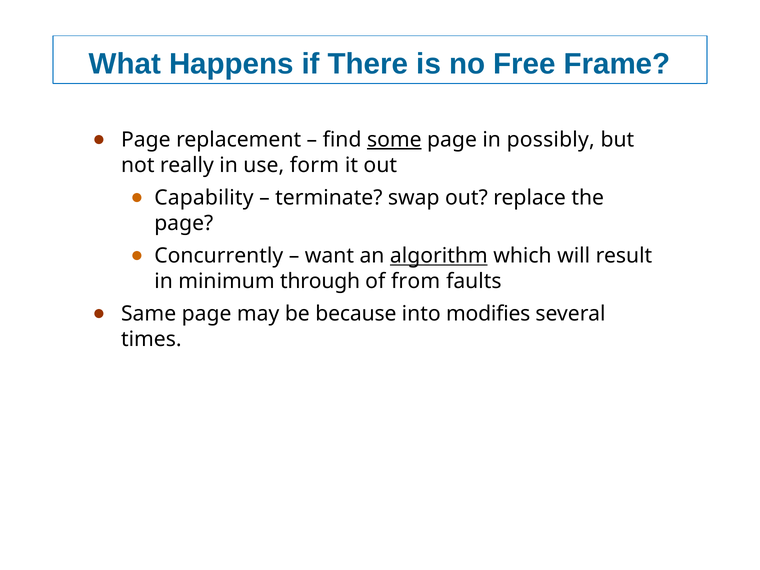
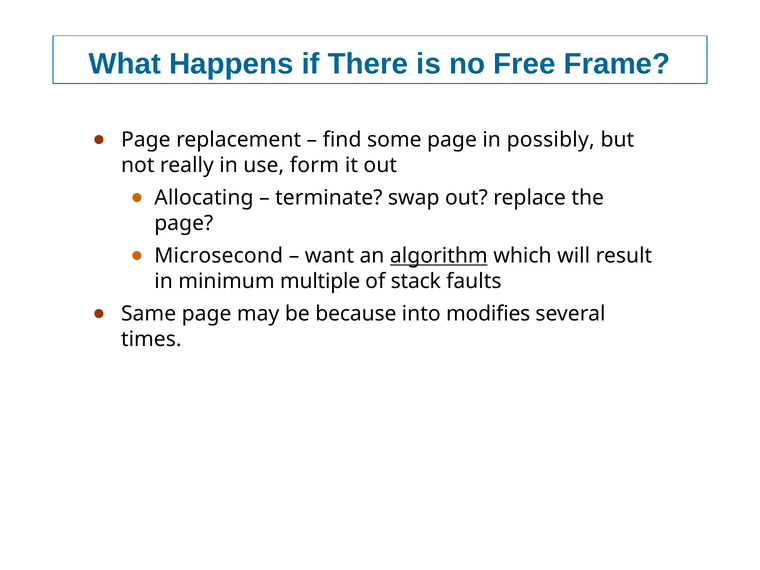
some underline: present -> none (394, 140)
Capability: Capability -> Allocating (204, 198)
Concurrently: Concurrently -> Microsecond (219, 256)
through: through -> multiple (320, 281)
from: from -> stack (416, 281)
